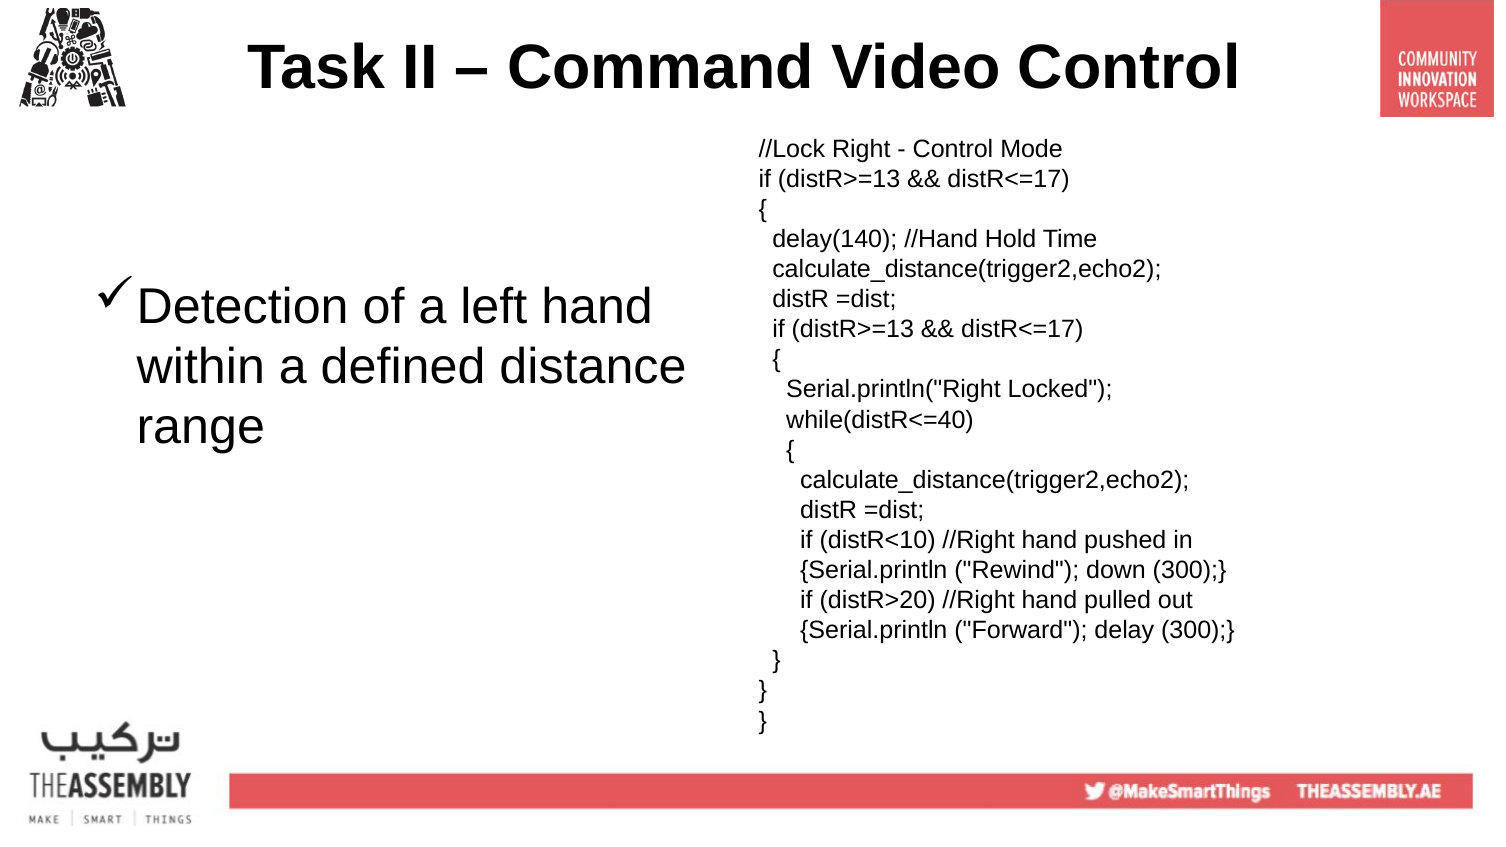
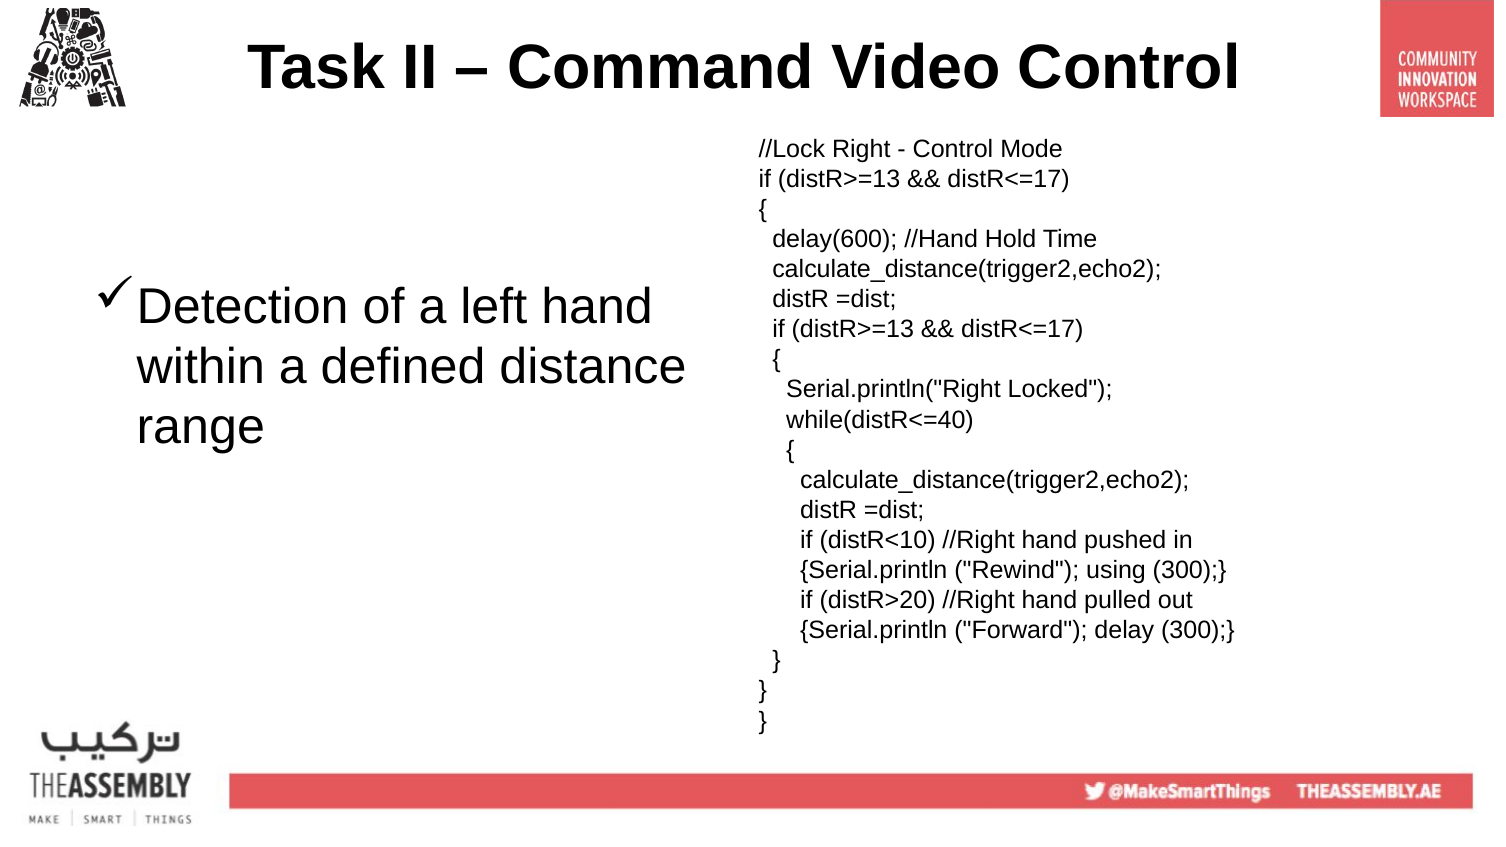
delay(140: delay(140 -> delay(600 (835, 239)
down: down -> using (1116, 570)
